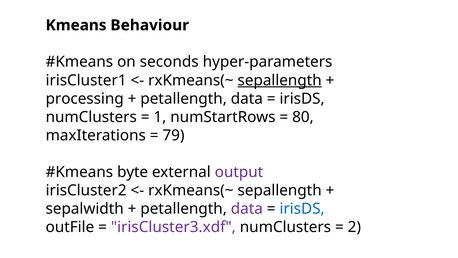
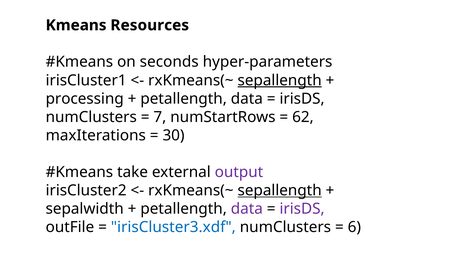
Behaviour: Behaviour -> Resources (150, 25)
1: 1 -> 7 (160, 117)
80: 80 -> 62 (303, 117)
79: 79 -> 30 (174, 135)
byte: byte -> take (133, 172)
sepallength underline: none -> present (280, 190)
irisDS colour: blue -> purple (302, 208)
irisCluster3.xdf colour: purple -> blue (173, 227)
2: 2 -> 6 (354, 227)
